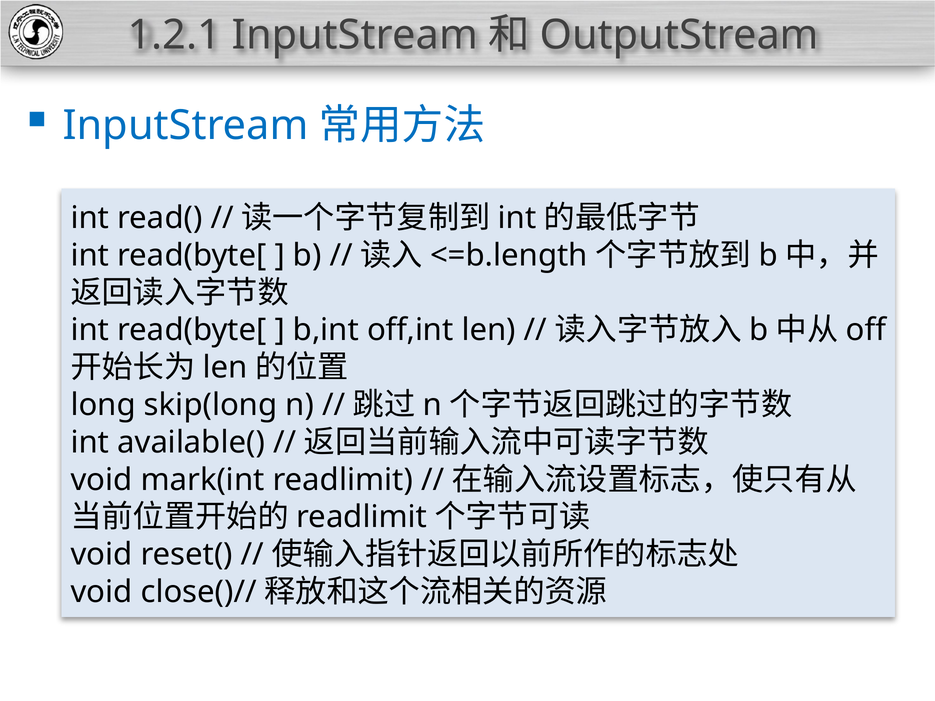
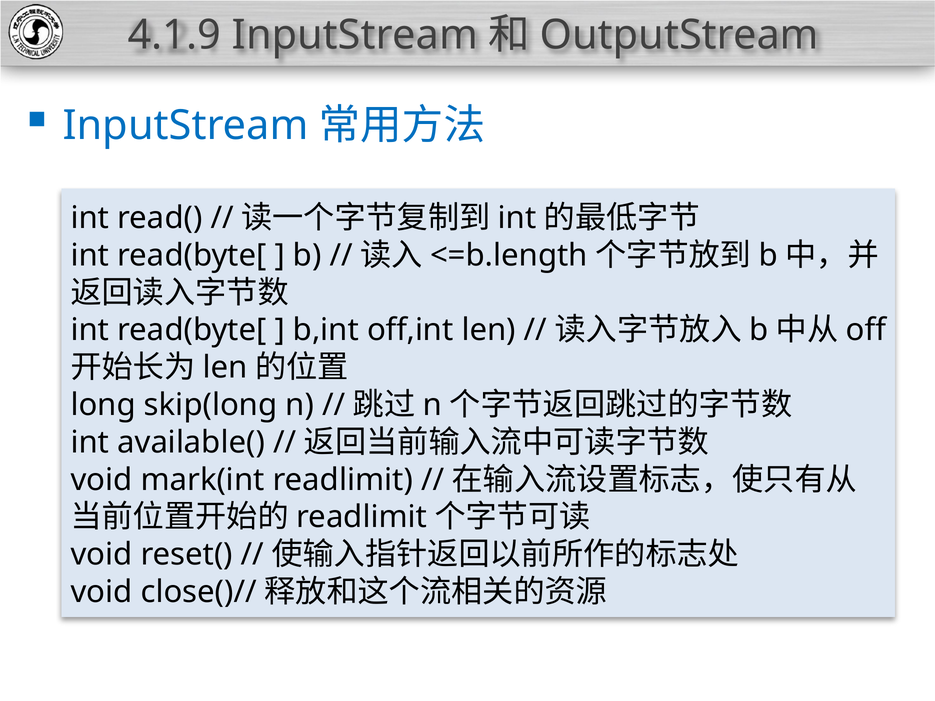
1.2.1: 1.2.1 -> 4.1.9 (174, 35)
